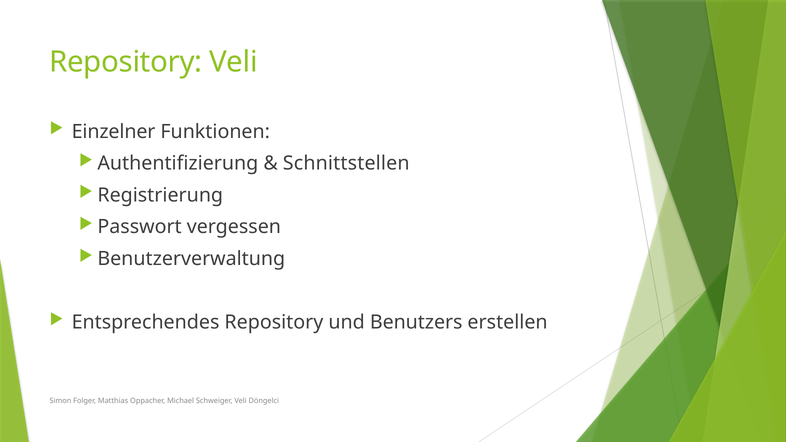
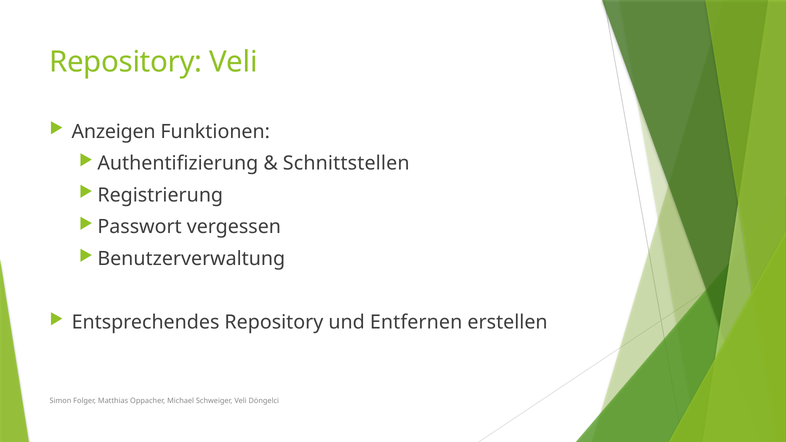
Einzelner: Einzelner -> Anzeigen (114, 132)
Benutzers: Benutzers -> Entfernen (416, 322)
